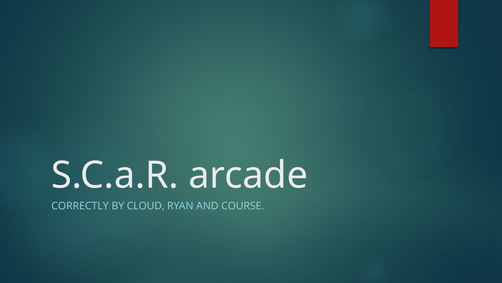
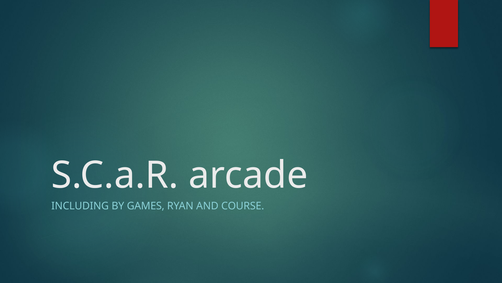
CORRECTLY: CORRECTLY -> INCLUDING (80, 206)
CLOUD: CLOUD -> GAMES (146, 206)
